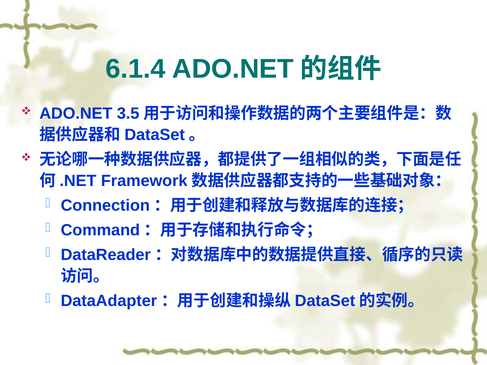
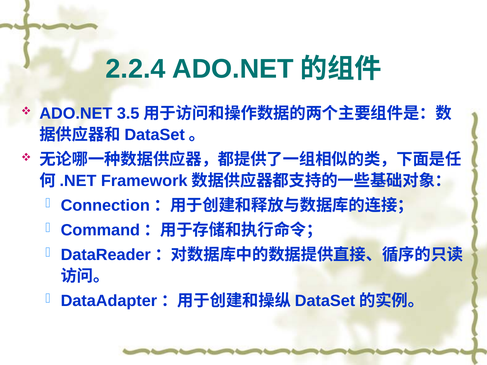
6.1.4: 6.1.4 -> 2.2.4 (136, 69)
